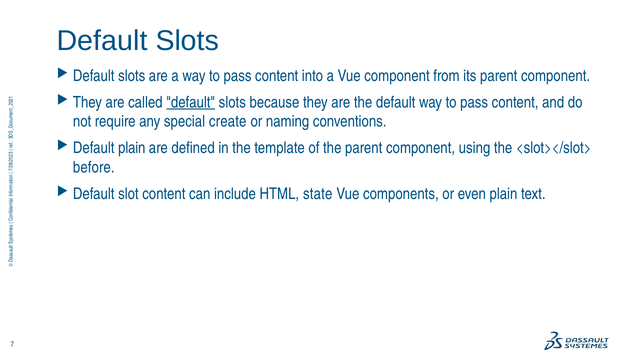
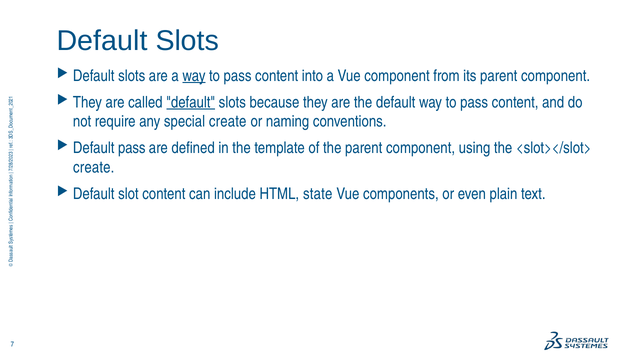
way underline: none -> present (194, 76)
Default plain: plain -> pass (132, 148)
before: before -> create (94, 167)
